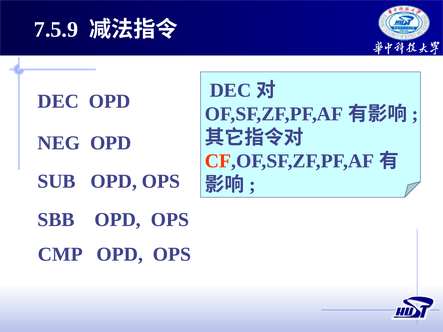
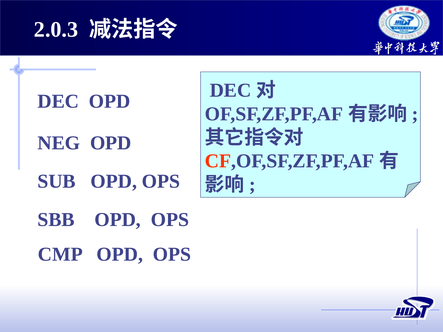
7.5.9: 7.5.9 -> 2.0.3 (56, 30)
